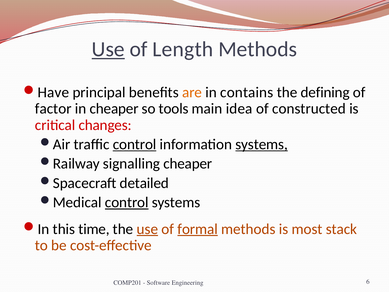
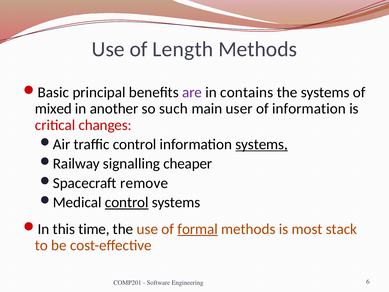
Use underline: present -> none (108, 49)
Have: Have -> Basic (53, 92)
are colour: orange -> purple (192, 92)
the defining: defining -> systems (325, 92)
factor: factor -> mixed (53, 109)
in cheaper: cheaper -> another (114, 109)
tools: tools -> such (173, 109)
idea: idea -> user (239, 109)
of constructed: constructed -> information (309, 109)
control underline: present -> none (135, 144)
detailed: detailed -> remove (144, 183)
use underline: present -> none (147, 229)
